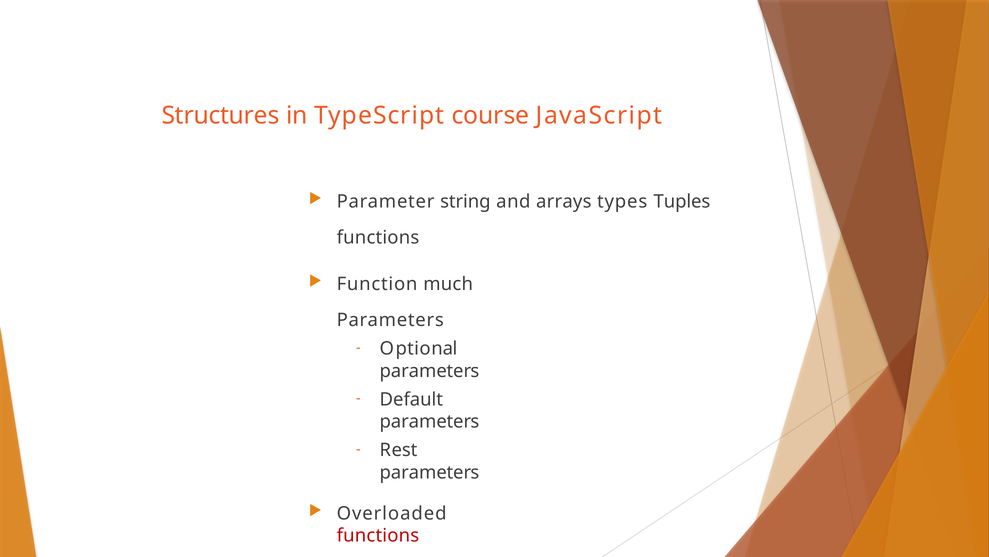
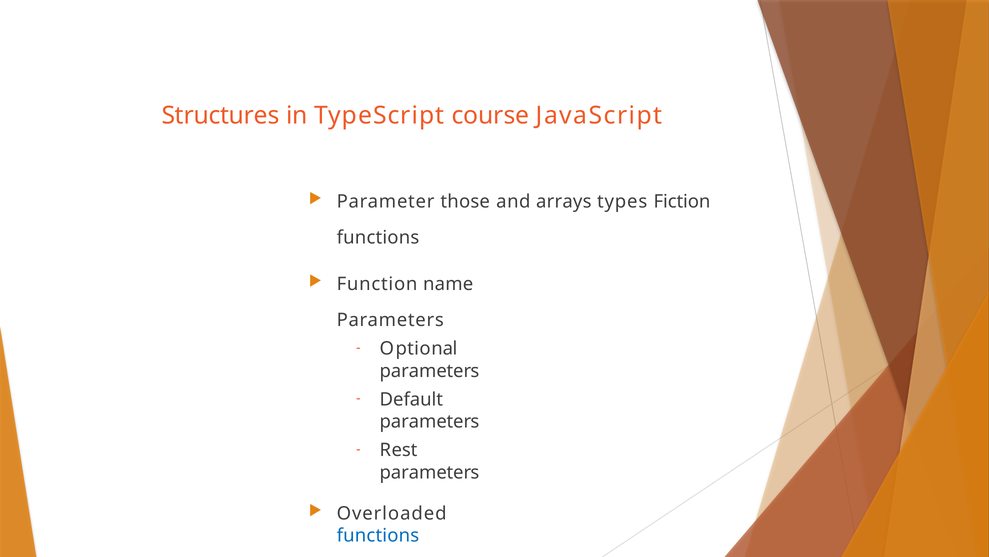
string: string -> those (465, 201)
Tuples: Tuples -> Fiction (682, 201)
much: much -> name (448, 284)
functions colour: red -> blue (378, 535)
